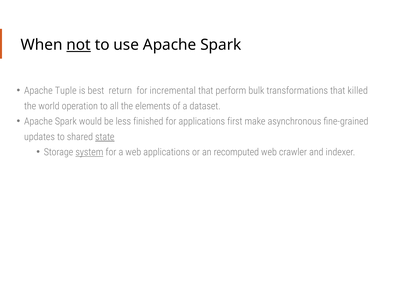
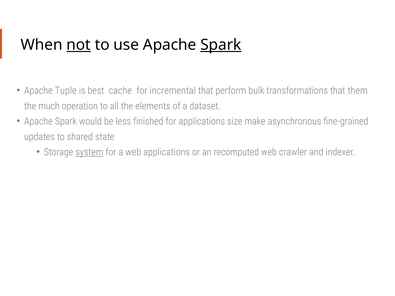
Spark underline: none -> present (221, 45)
return: return -> cache (120, 91)
killed: killed -> them (358, 91)
world: world -> much (49, 106)
first: first -> size (235, 122)
state underline: present -> none (105, 137)
